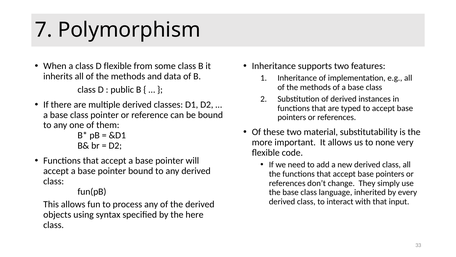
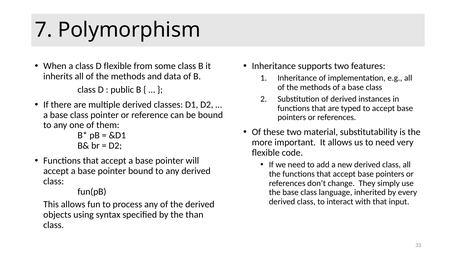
to none: none -> need (385, 142)
here: here -> than (195, 214)
